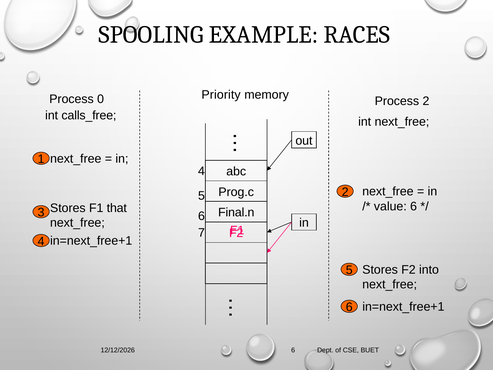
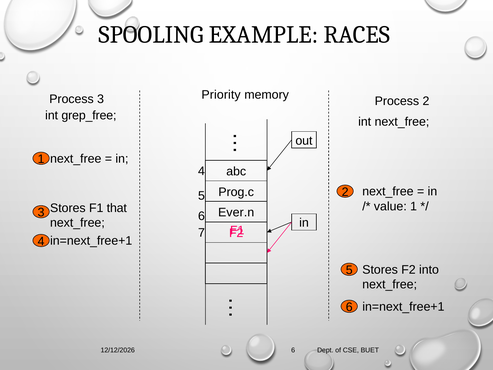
Process 0: 0 -> 3 (101, 99)
calls_free: calls_free -> grep_free (89, 115)
value 6: 6 -> 1 (414, 206)
Final.n: Final.n -> Ever.n (236, 212)
